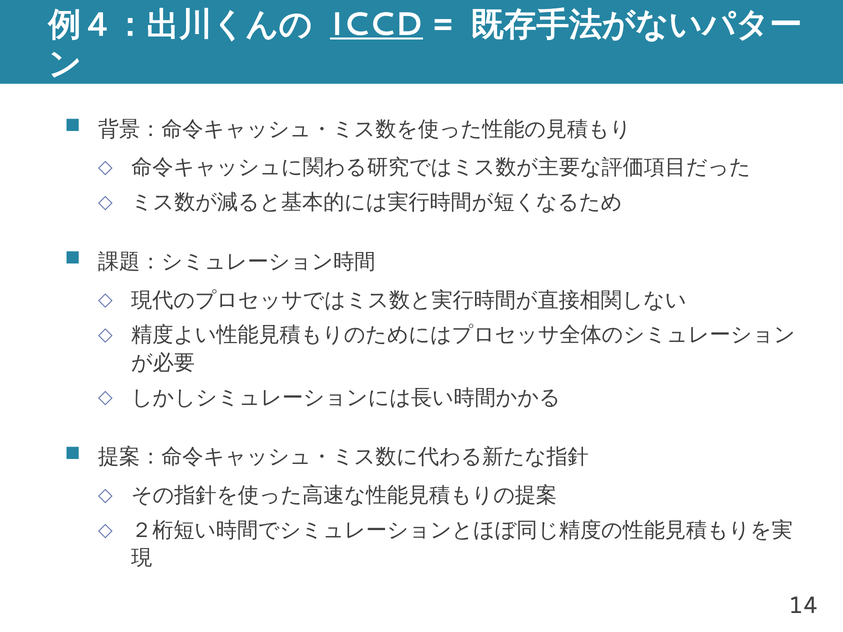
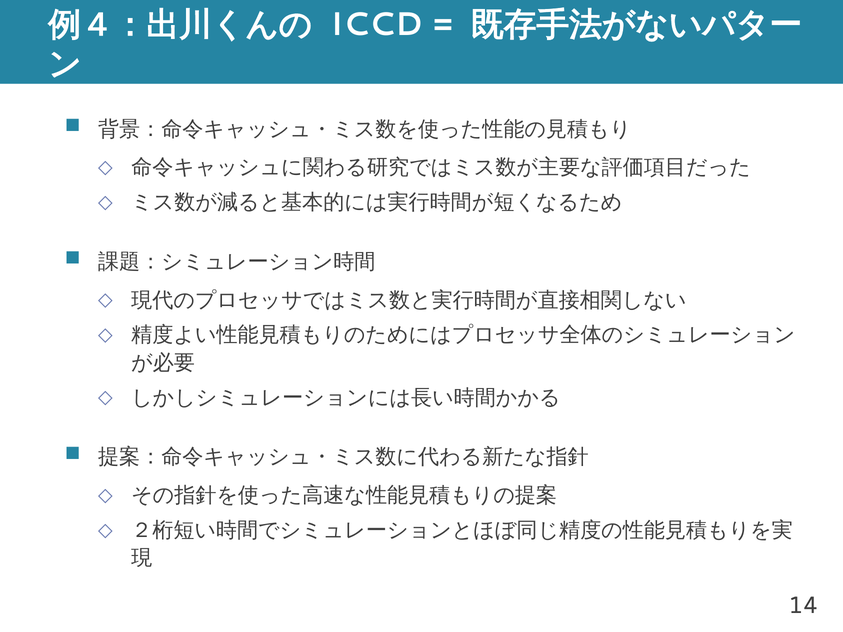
ICCD underline: present -> none (377, 24)
